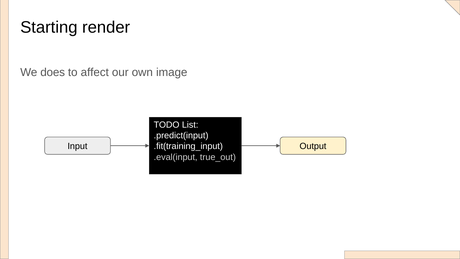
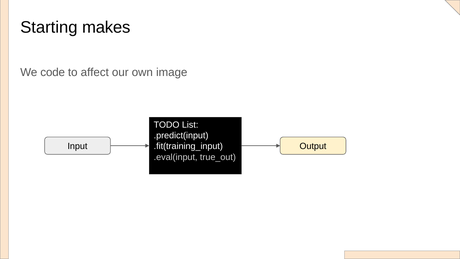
render: render -> makes (106, 27)
does: does -> code (53, 72)
